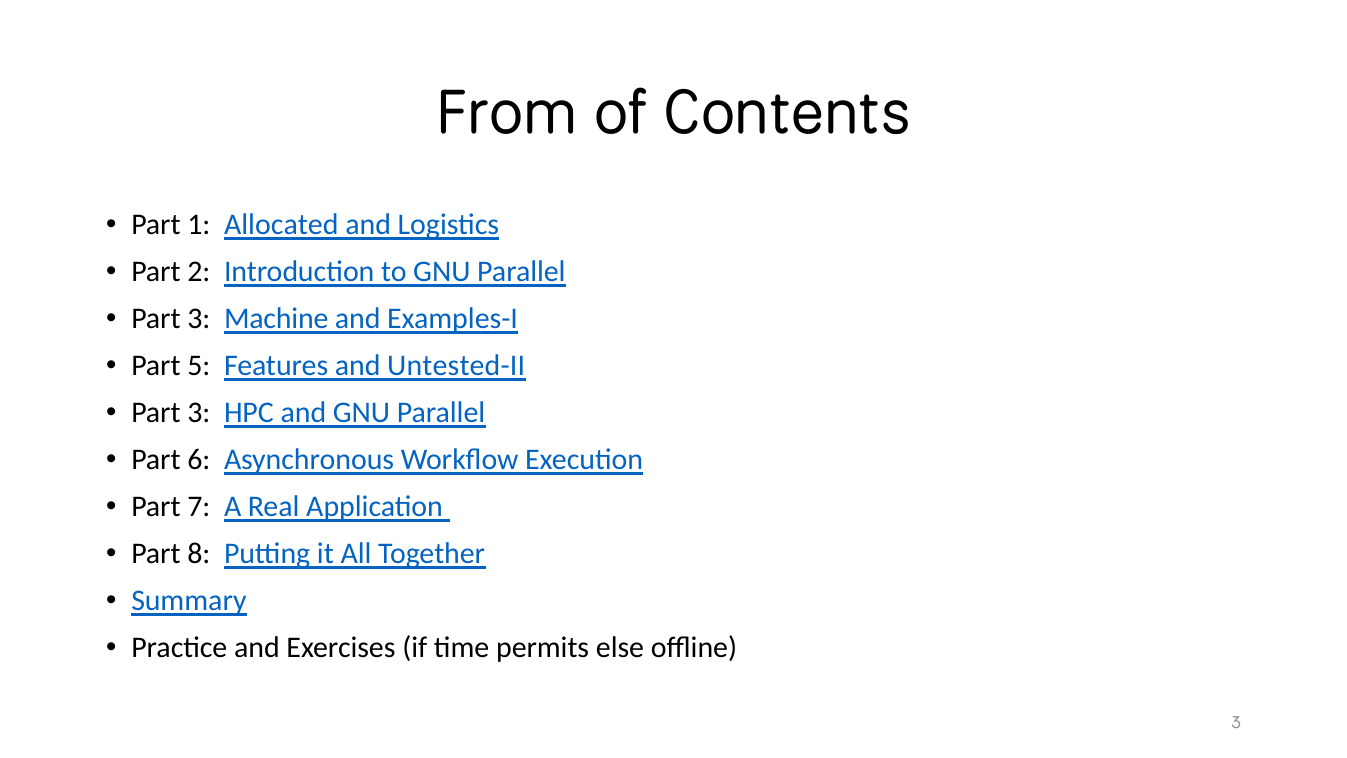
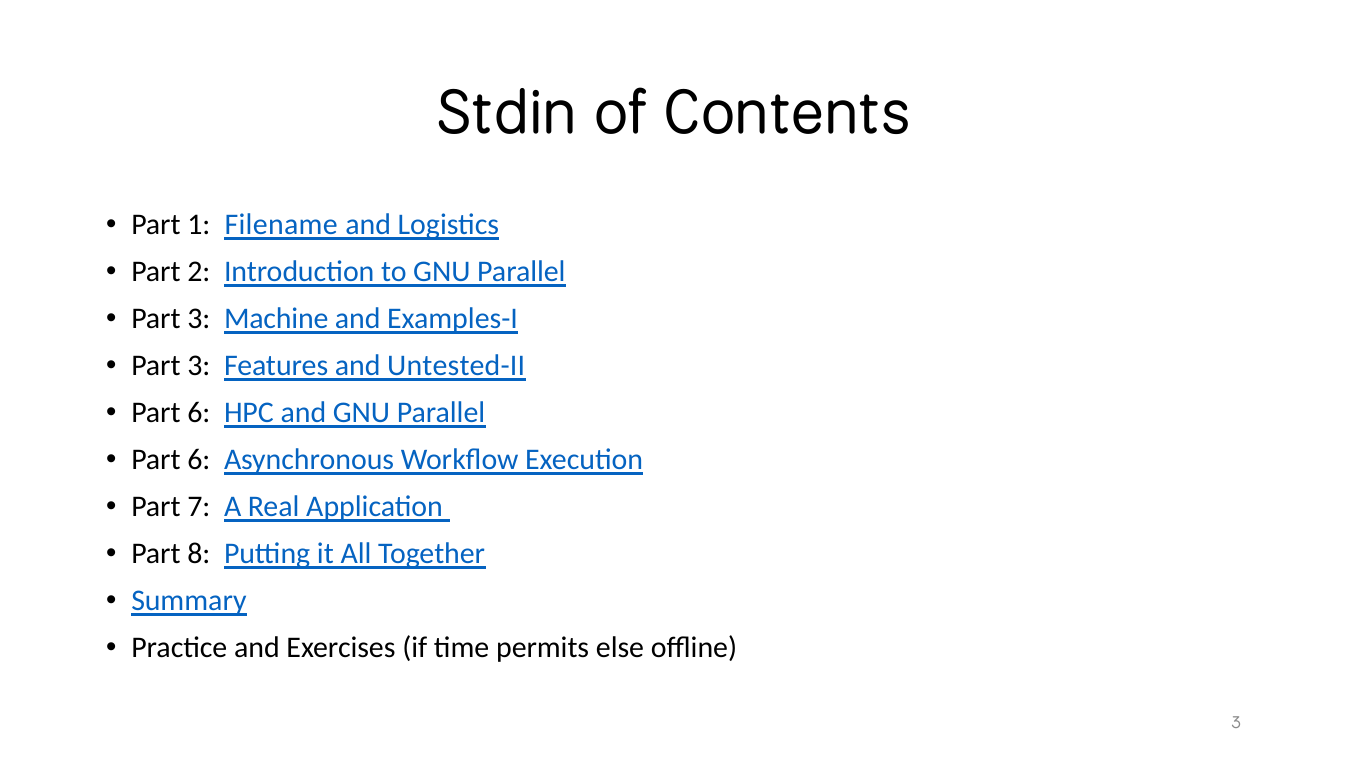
From: From -> Stdin (507, 113)
Allocated: Allocated -> Filename (281, 225)
5: 5 -> 3 (199, 366)
3: 3 -> 6 (199, 413)
